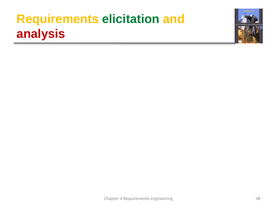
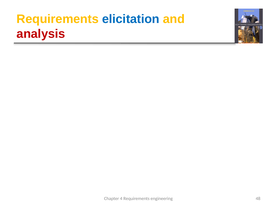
elicitation colour: green -> blue (131, 19)
